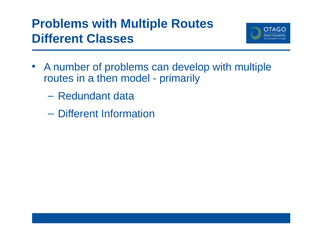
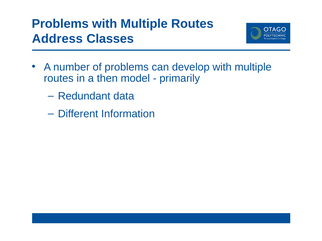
Different: Different -> Address (57, 39)
